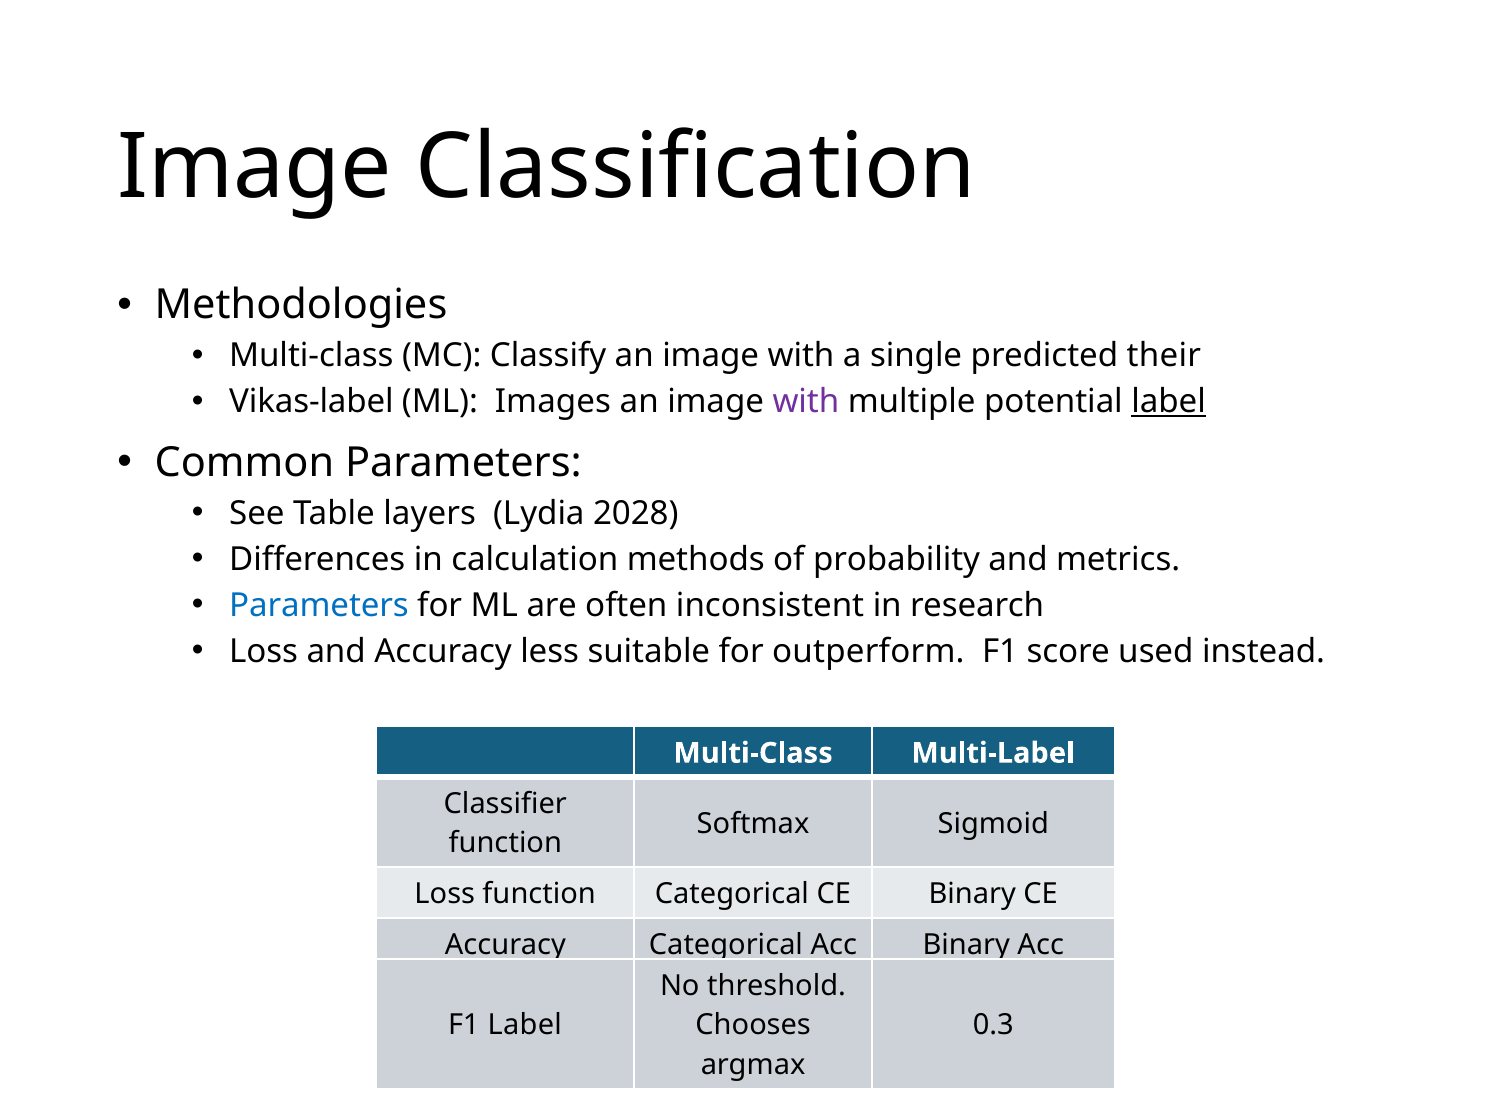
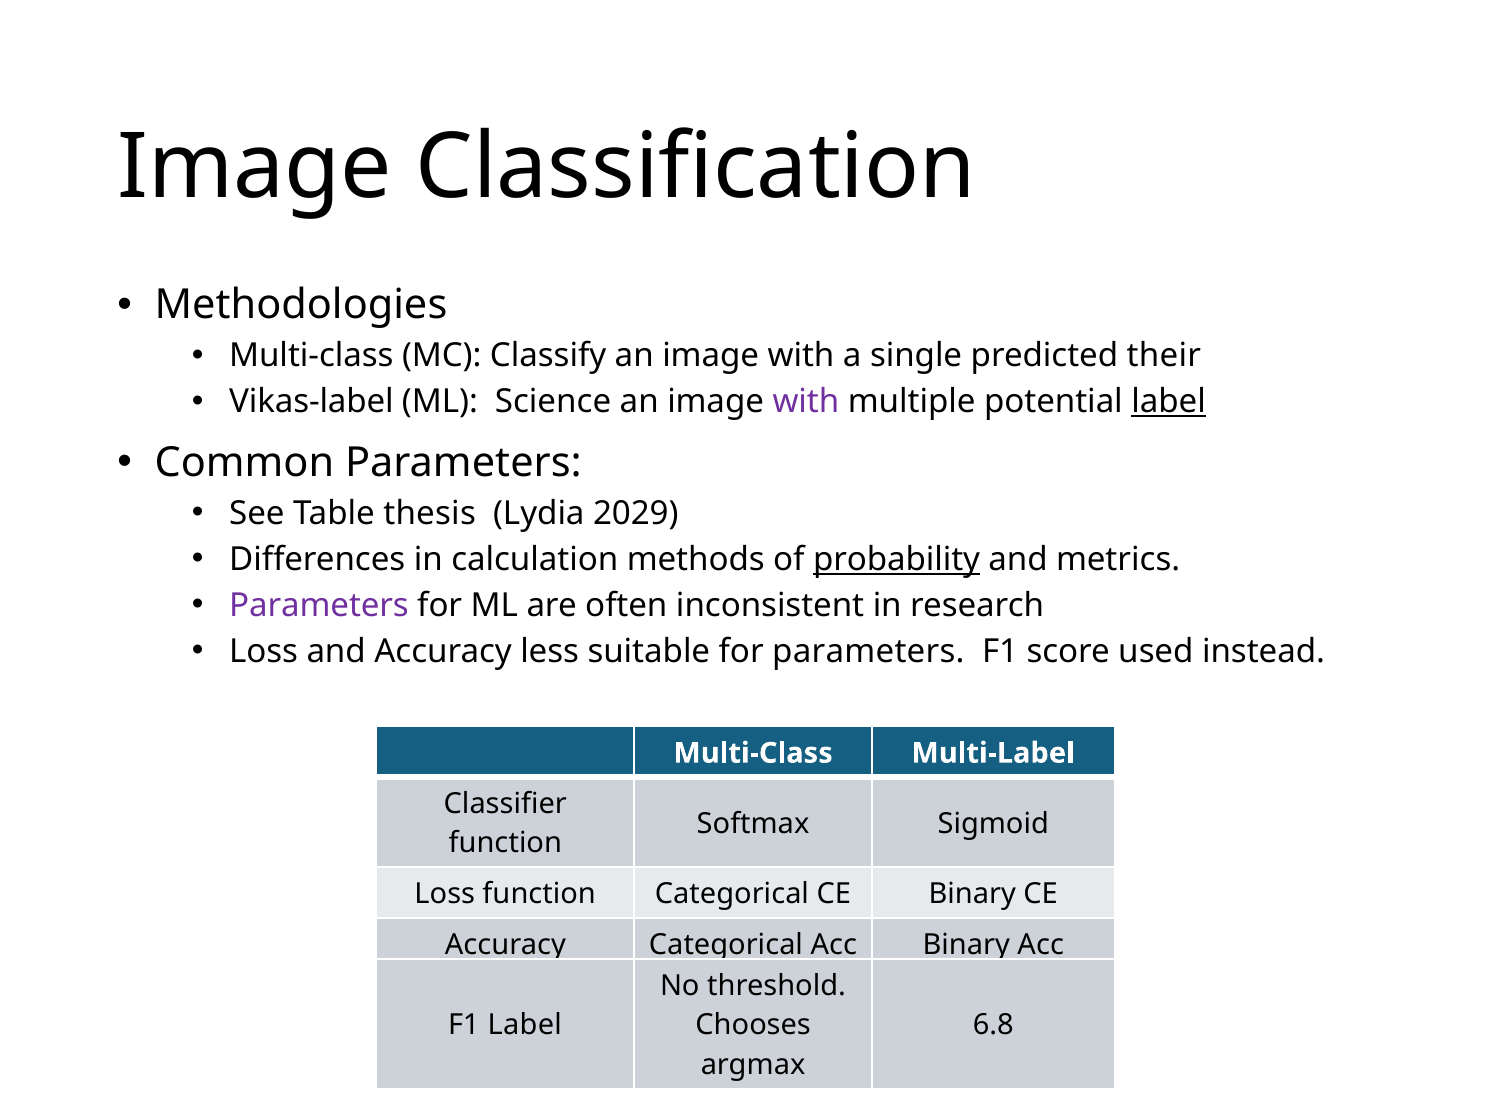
Images: Images -> Science (553, 402)
layers: layers -> thesis (430, 513)
2028: 2028 -> 2029 (636, 513)
probability underline: none -> present (897, 559)
Parameters colour: blue -> purple (319, 605)
for outperform: outperform -> parameters (868, 652)
0.3: 0.3 -> 6.8 (993, 1026)
